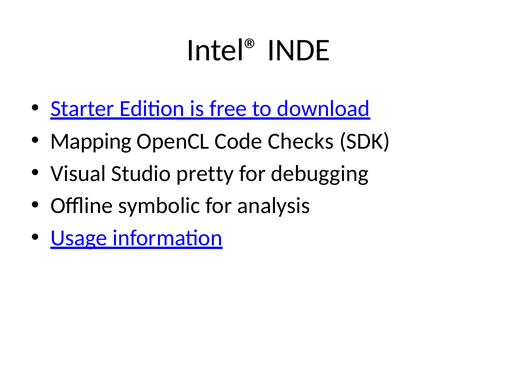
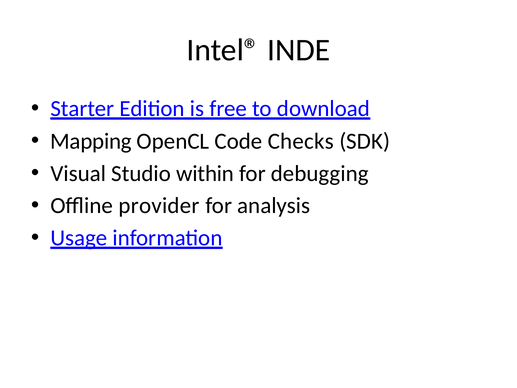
pretty: pretty -> within (205, 173)
symbolic: symbolic -> provider (159, 206)
